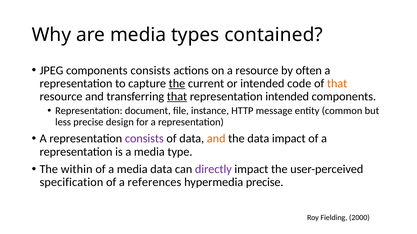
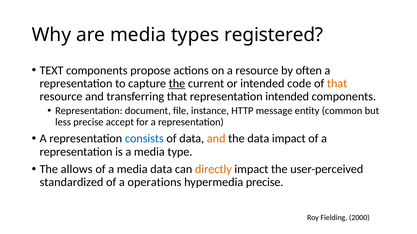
contained: contained -> registered (274, 35)
JPEG: JPEG -> TEXT (52, 71)
components consists: consists -> propose (151, 71)
that underline: present -> none (177, 97)
design: design -> accept (120, 122)
consists colour: purple -> blue (144, 139)
within: within -> allows (77, 170)
directly colour: purple -> orange (213, 170)
specification: specification -> standardized (71, 183)
references: references -> operations (154, 183)
